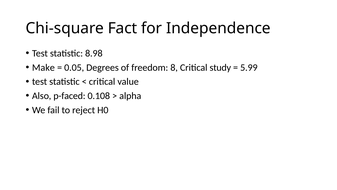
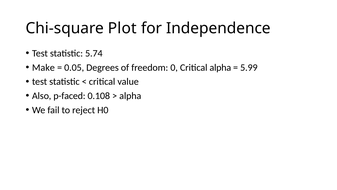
Fact: Fact -> Plot (122, 28)
8.98: 8.98 -> 5.74 (94, 53)
8: 8 -> 0 (174, 67)
Critical study: study -> alpha (220, 67)
